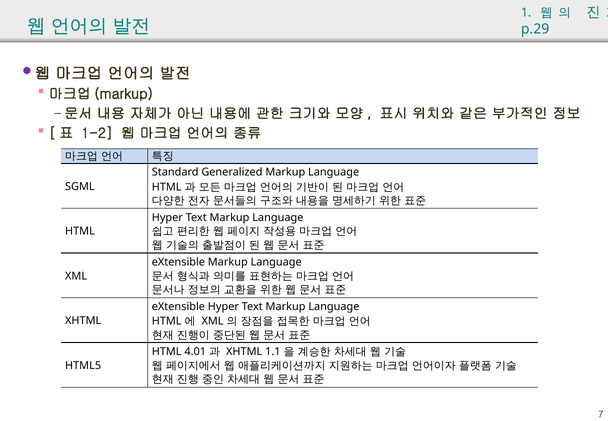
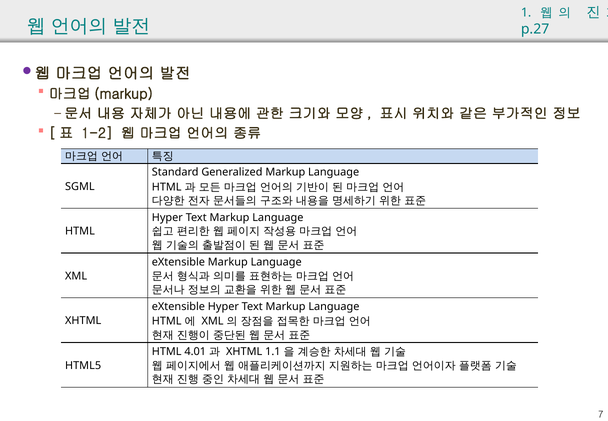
p.29: p.29 -> p.27 (535, 29)
